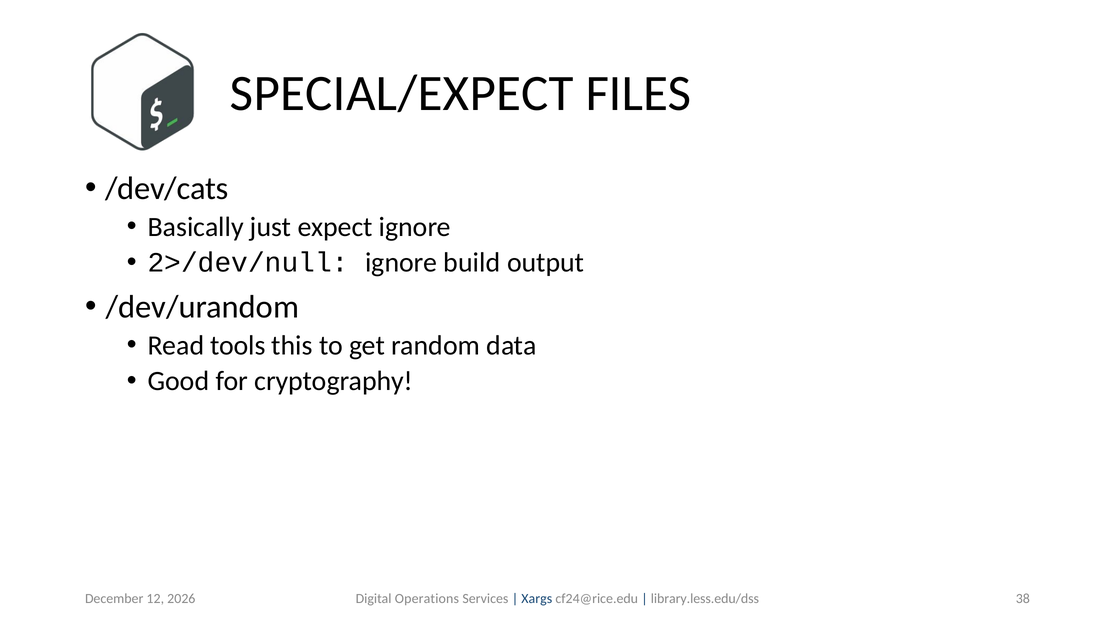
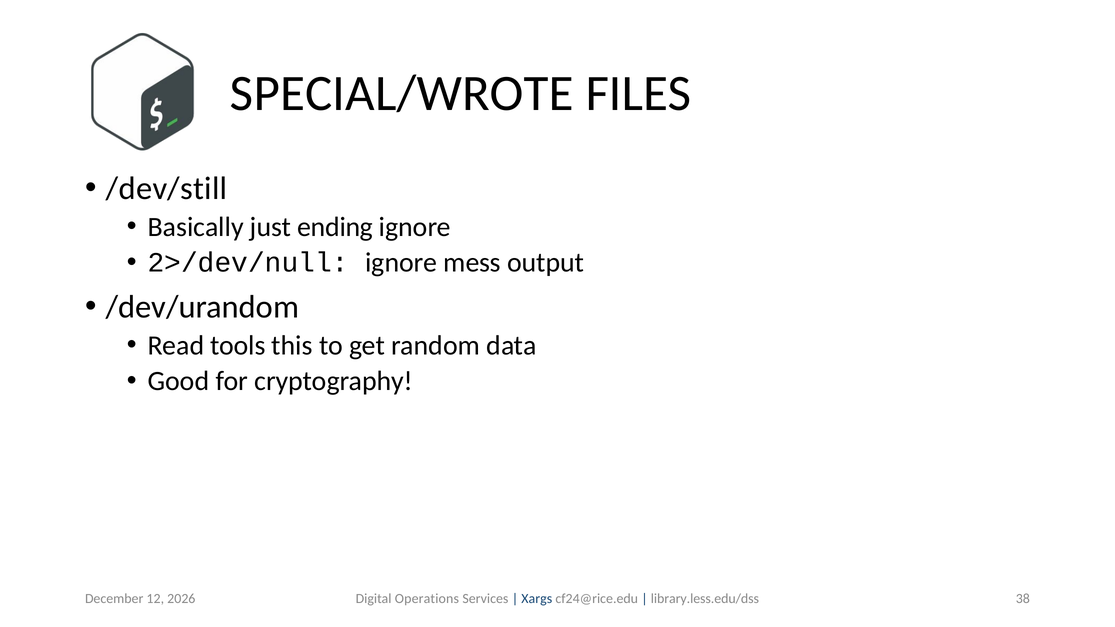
SPECIAL/EXPECT: SPECIAL/EXPECT -> SPECIAL/WROTE (402, 94)
/dev/cats: /dev/cats -> /dev/still (167, 189)
expect: expect -> ending (335, 227)
build: build -> mess (472, 263)
